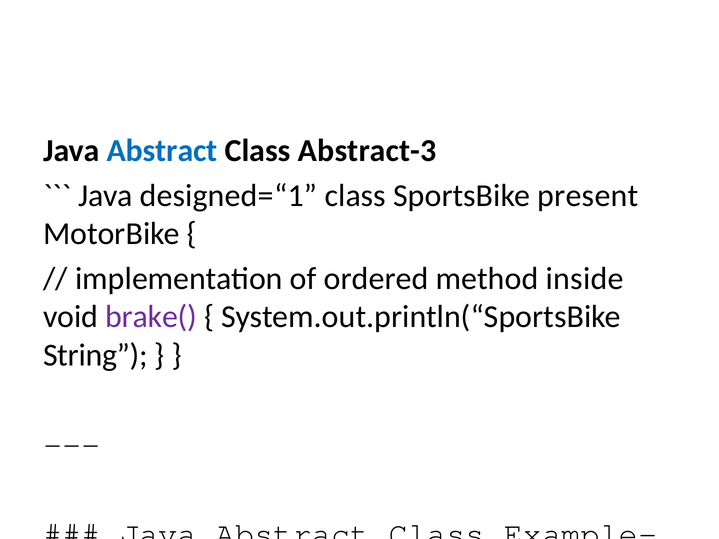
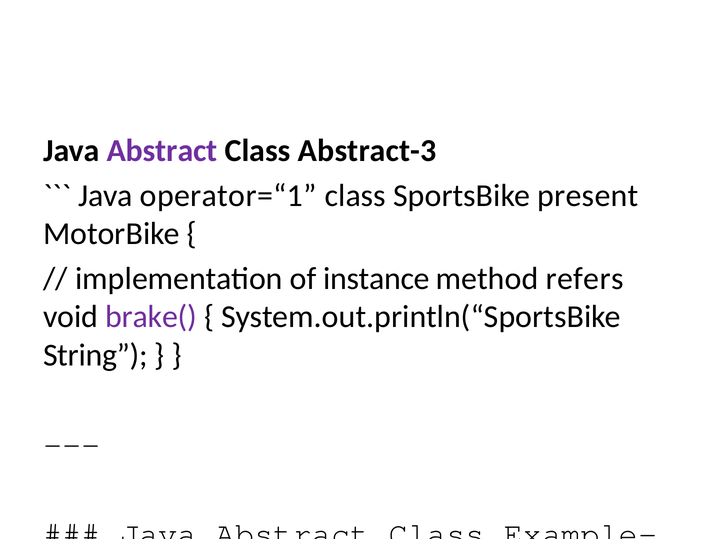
Abstract colour: blue -> purple (162, 151)
designed=“1: designed=“1 -> operator=“1 (228, 196)
ordered: ordered -> instance (376, 279)
inside: inside -> refers (585, 279)
